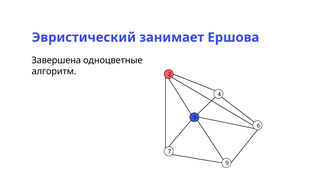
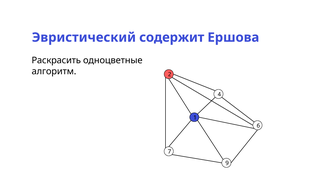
занимает: занимает -> содержит (172, 38)
Завершена: Завершена -> Раскрасить (56, 61)
